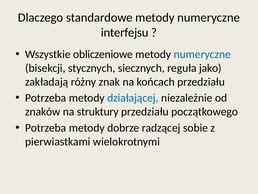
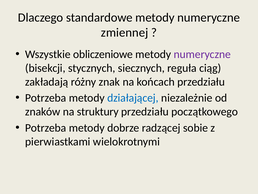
interfejsu: interfejsu -> zmiennej (125, 32)
numeryczne colour: blue -> purple (202, 54)
jako: jako -> ciąg (210, 68)
